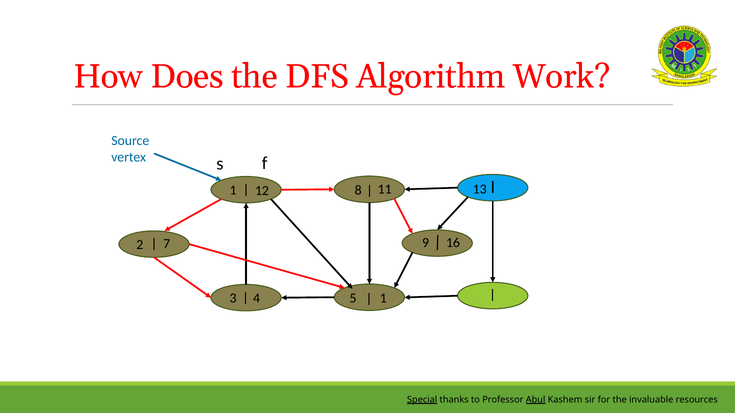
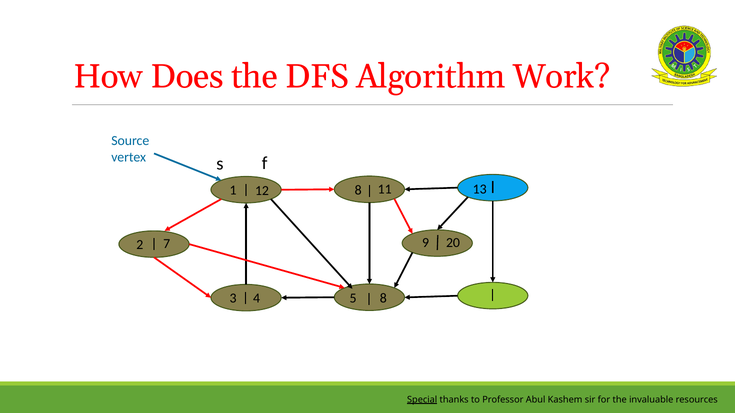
16: 16 -> 20 (453, 243)
5 1: 1 -> 8 (383, 298)
Abul underline: present -> none (536, 400)
